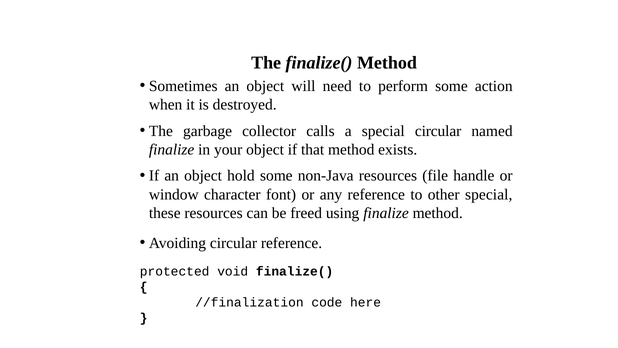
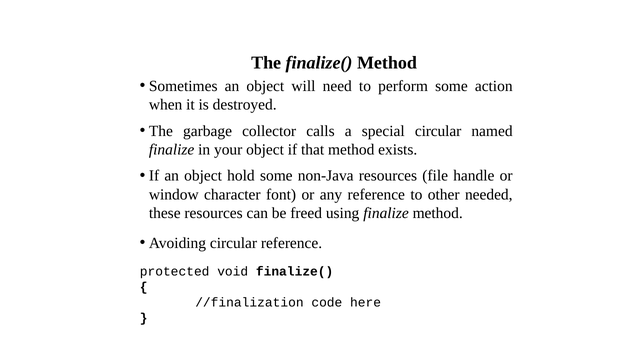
other special: special -> needed (489, 194)
